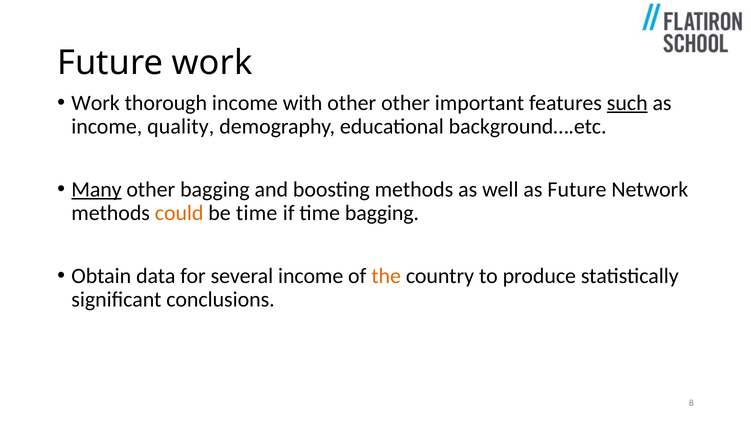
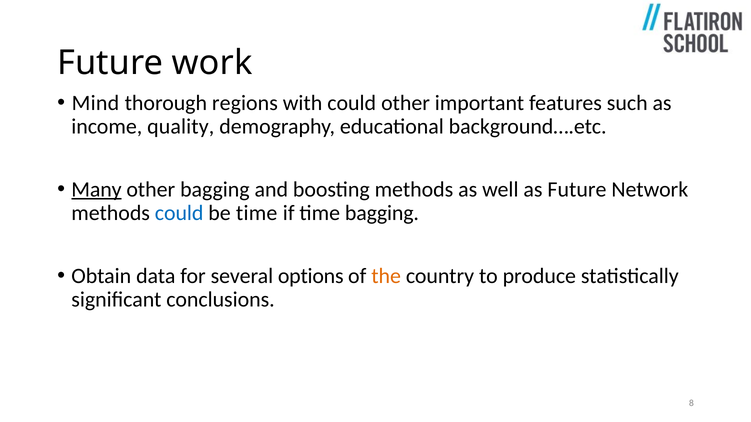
Work: Work -> Mind (95, 103)
thorough income: income -> regions (245, 103)
with other: other -> could (352, 103)
such underline: present -> none (627, 103)
could colour: orange -> blue (179, 213)
several income: income -> options (311, 276)
